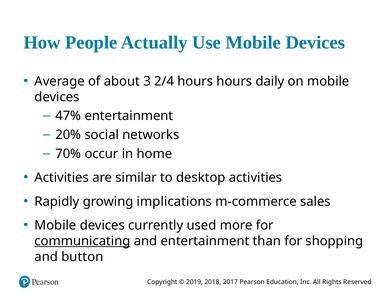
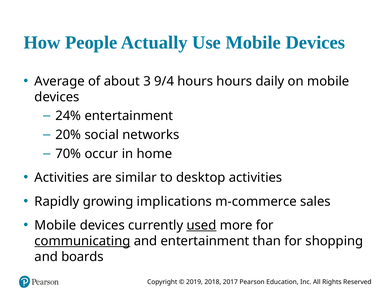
2/4: 2/4 -> 9/4 (164, 81)
47%: 47% -> 24% (68, 116)
used underline: none -> present (201, 225)
button: button -> boards (82, 257)
